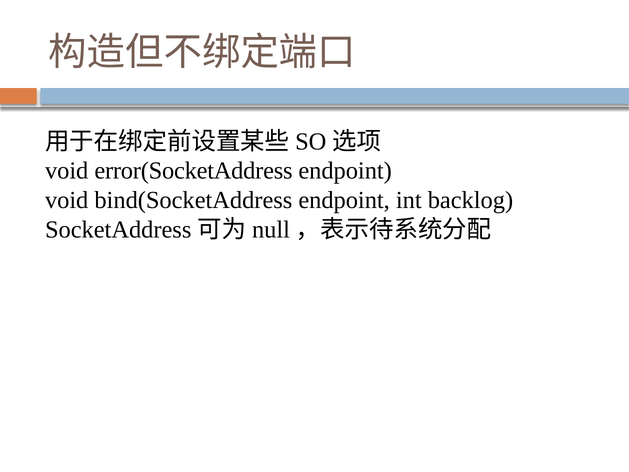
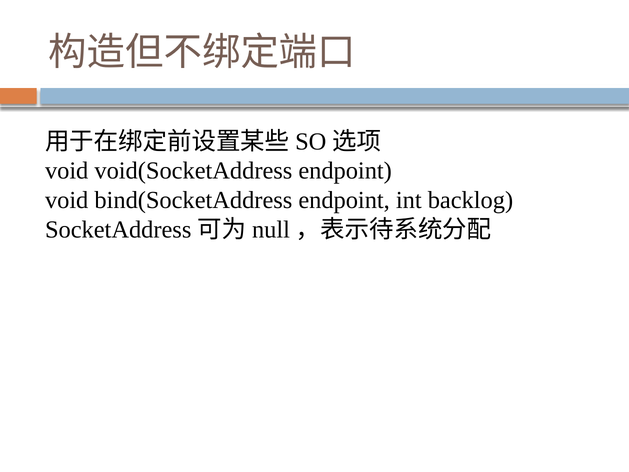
error(SocketAddress: error(SocketAddress -> void(SocketAddress (193, 171)
